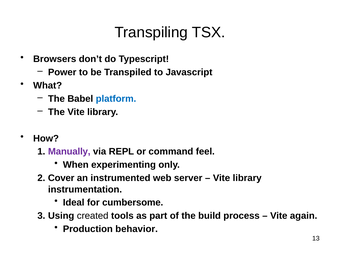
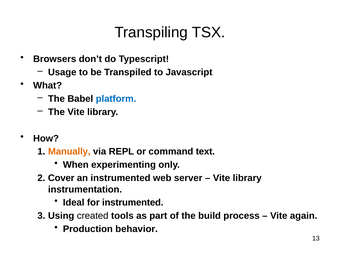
Power: Power -> Usage (62, 72)
Manually colour: purple -> orange (69, 152)
feel: feel -> text (205, 152)
for cumbersome: cumbersome -> instrumented (133, 203)
